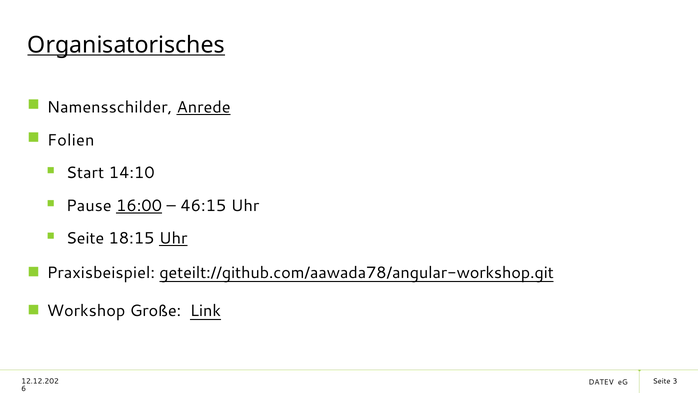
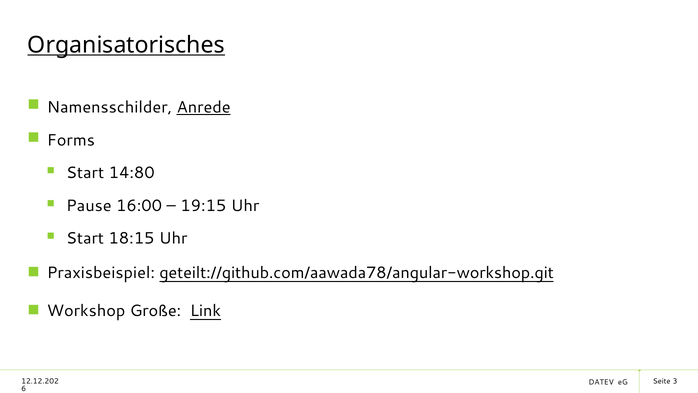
Folien: Folien -> Forms (71, 140)
14:10: 14:10 -> 14:80 (132, 173)
16:00 underline: present -> none (139, 206)
46:15: 46:15 -> 19:15 (203, 206)
Seite: Seite -> Start (85, 238)
Uhr underline: present -> none (173, 238)
